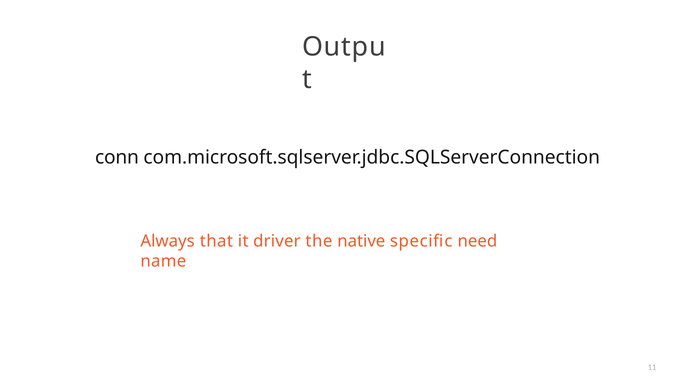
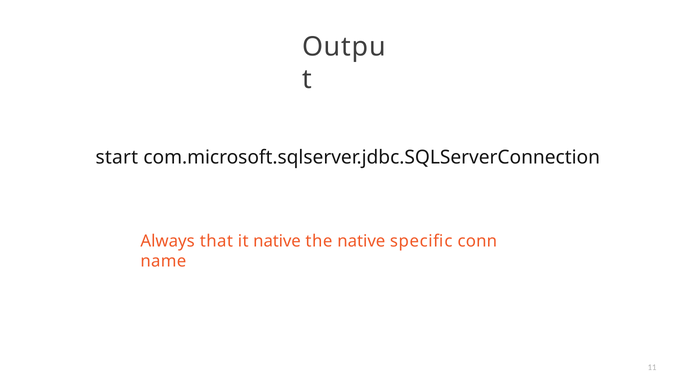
conn: conn -> start (117, 157)
it driver: driver -> native (277, 241)
need: need -> conn (477, 241)
